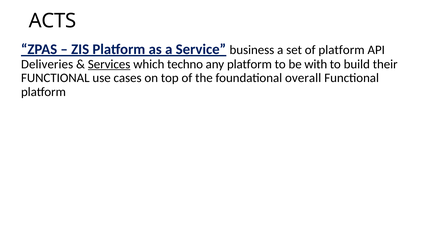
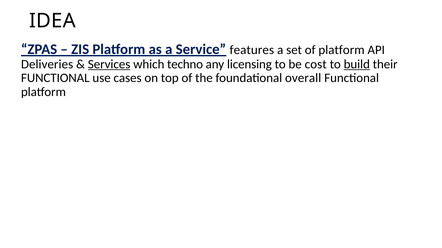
ACTS: ACTS -> IDEA (52, 21)
business: business -> features (252, 50)
any platform: platform -> licensing (249, 64)
with: with -> cost (316, 64)
build underline: none -> present (357, 64)
